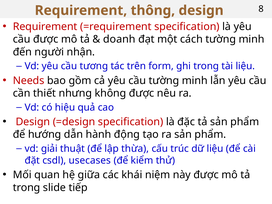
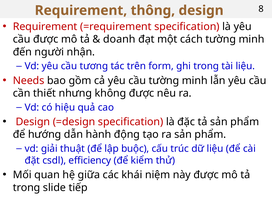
thừa: thừa -> buộc (135, 149)
usecases: usecases -> efficiency (90, 160)
